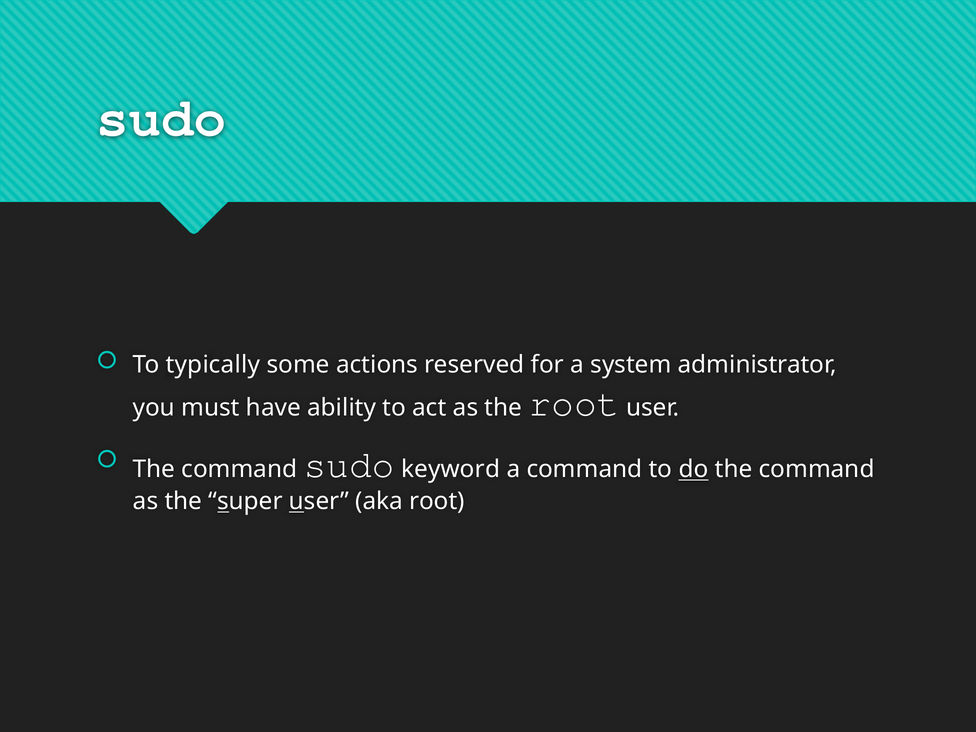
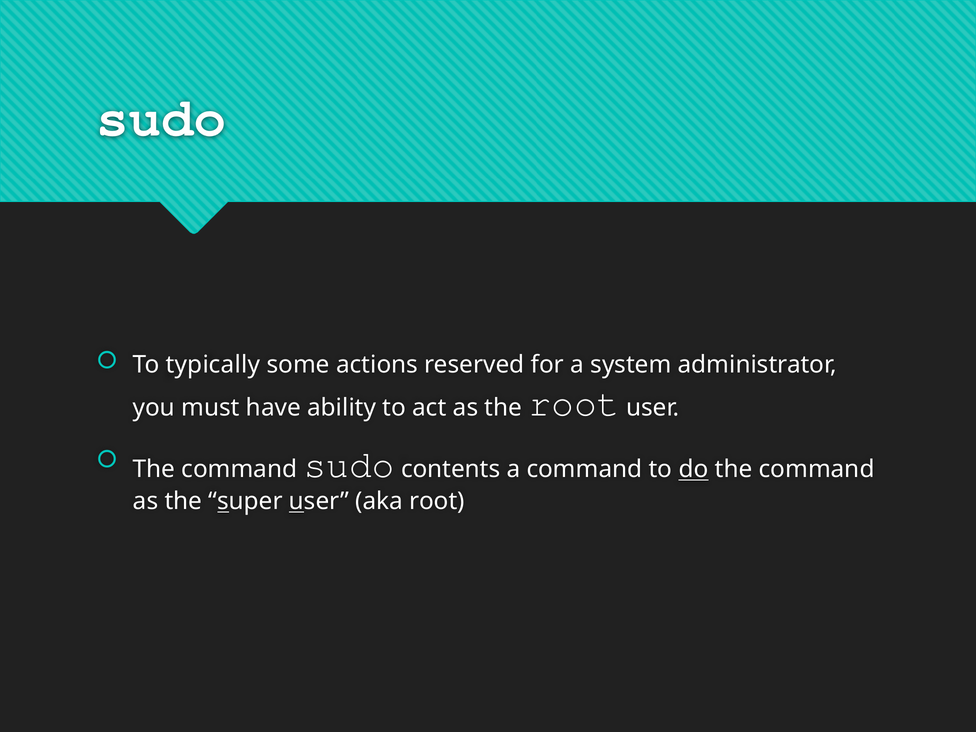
keyword: keyword -> contents (451, 469)
